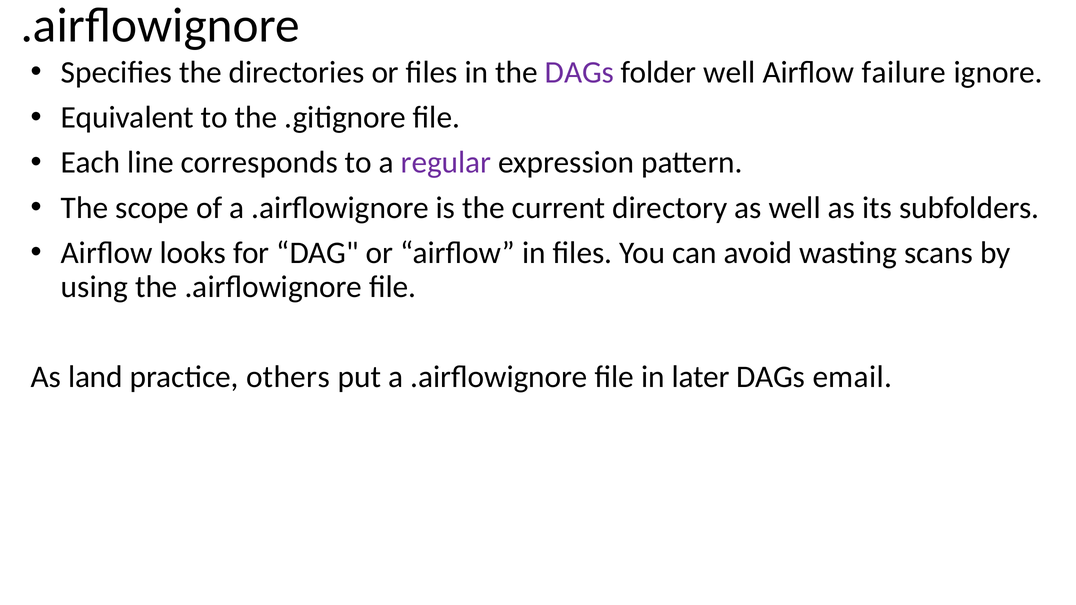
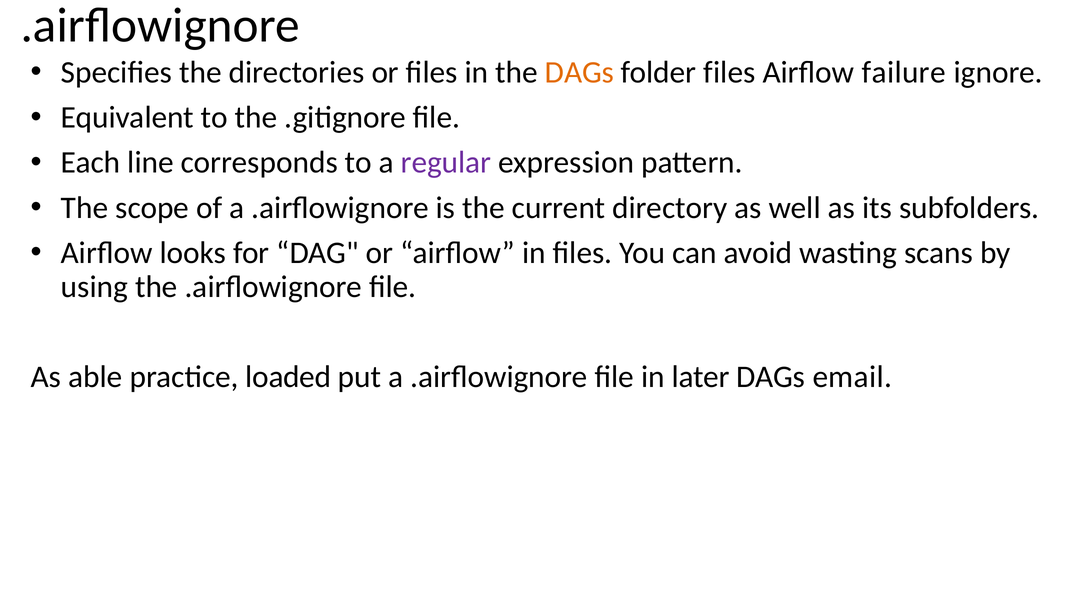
DAGs colour: purple -> orange (579, 72)
folder well: well -> files (729, 72)
land: land -> able (95, 377)
others: others -> loaded (288, 377)
